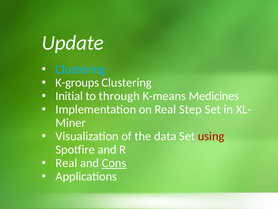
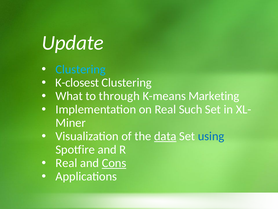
K-groups: K-groups -> K-closest (77, 83)
Initial: Initial -> What (69, 96)
Medicines: Medicines -> Marketing (214, 96)
Step: Step -> Such (191, 109)
data underline: none -> present (165, 136)
using colour: red -> blue (211, 136)
